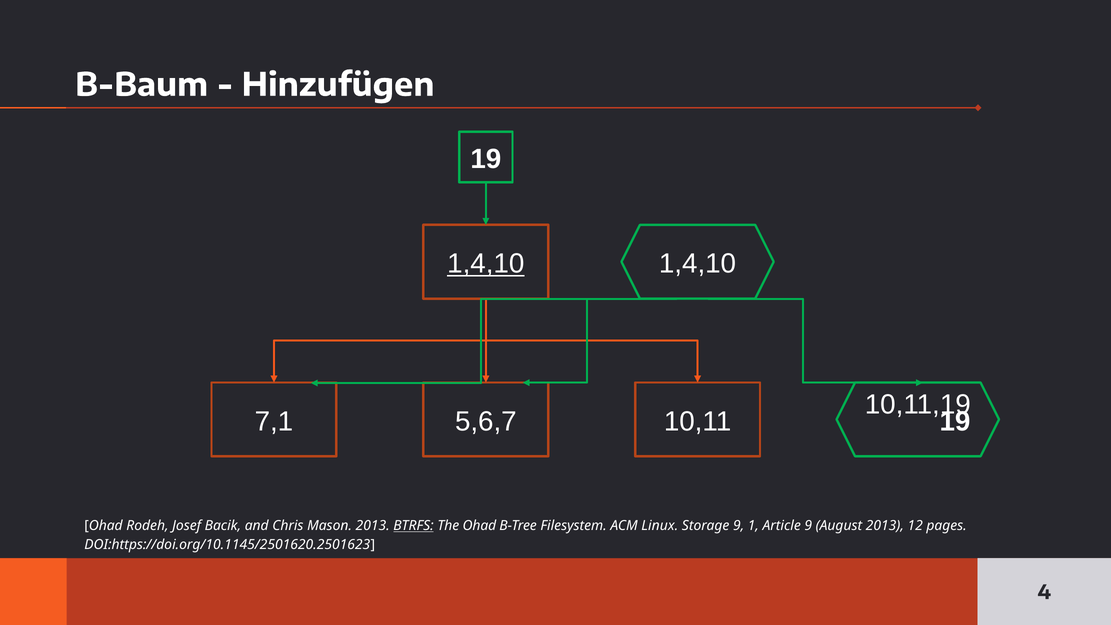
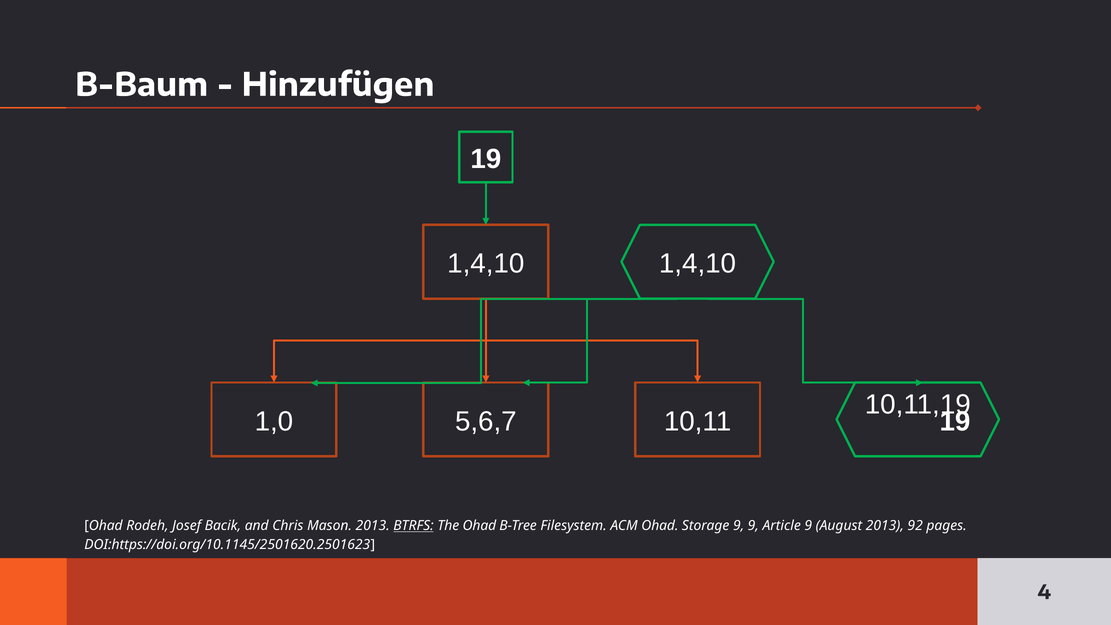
1,4,10 underline: present -> none (486, 264)
7,1: 7,1 -> 1,0 (274, 421)
ACM Linux: Linux -> Ohad (660, 526)
9 1: 1 -> 9 (753, 526)
12: 12 -> 92 (915, 526)
